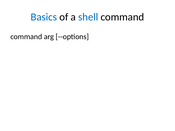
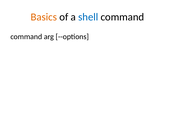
Basics colour: blue -> orange (44, 17)
